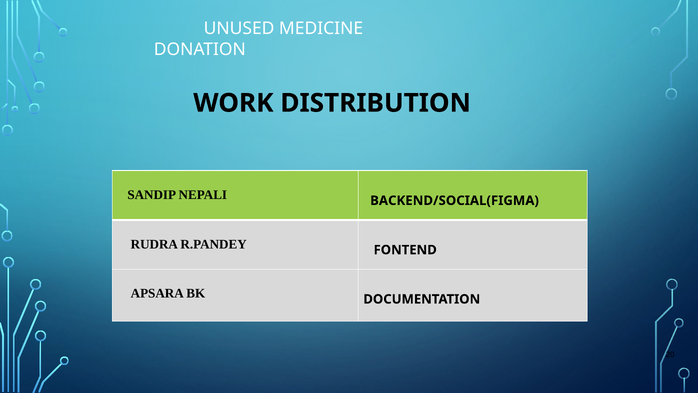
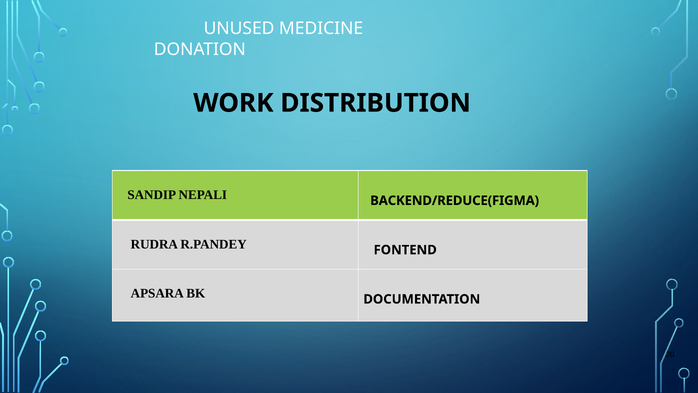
BACKEND/SOCIAL(FIGMA: BACKEND/SOCIAL(FIGMA -> BACKEND/REDUCE(FIGMA (455, 200)
